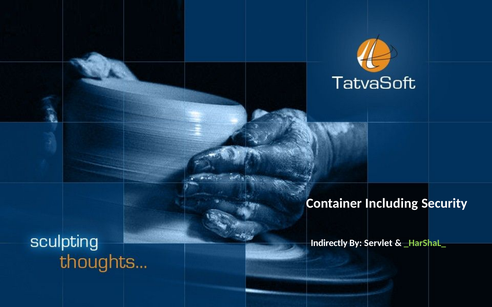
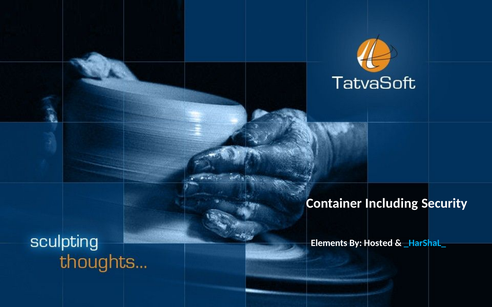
Indirectly: Indirectly -> Elements (329, 244)
Servlet: Servlet -> Hosted (378, 244)
_HarShaL_ colour: light green -> light blue (425, 244)
